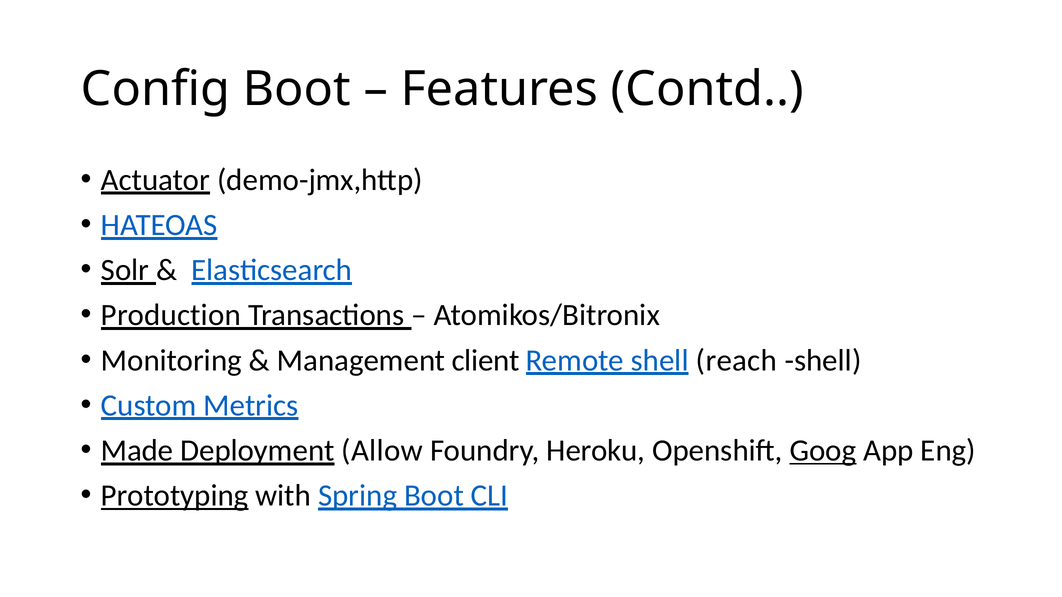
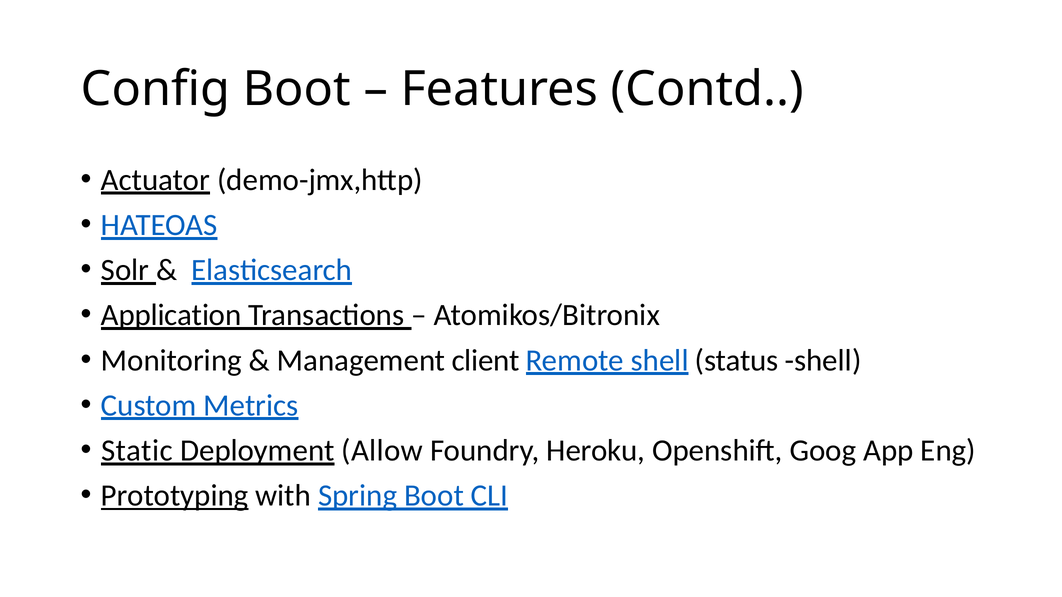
Production: Production -> Application (171, 315)
reach: reach -> status (737, 361)
Made: Made -> Static (137, 451)
Goog underline: present -> none (823, 451)
